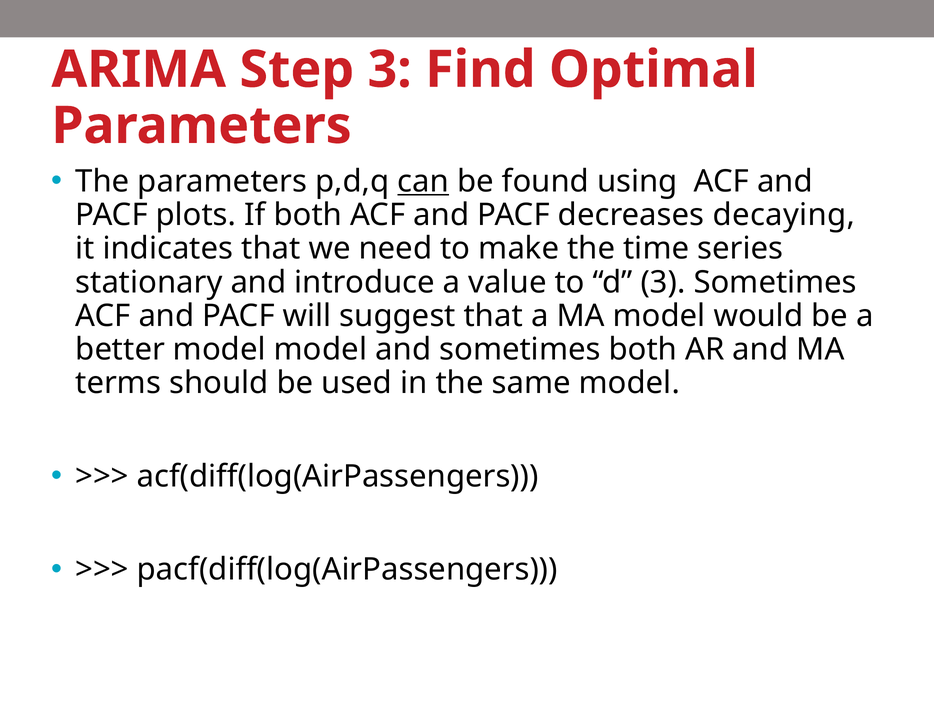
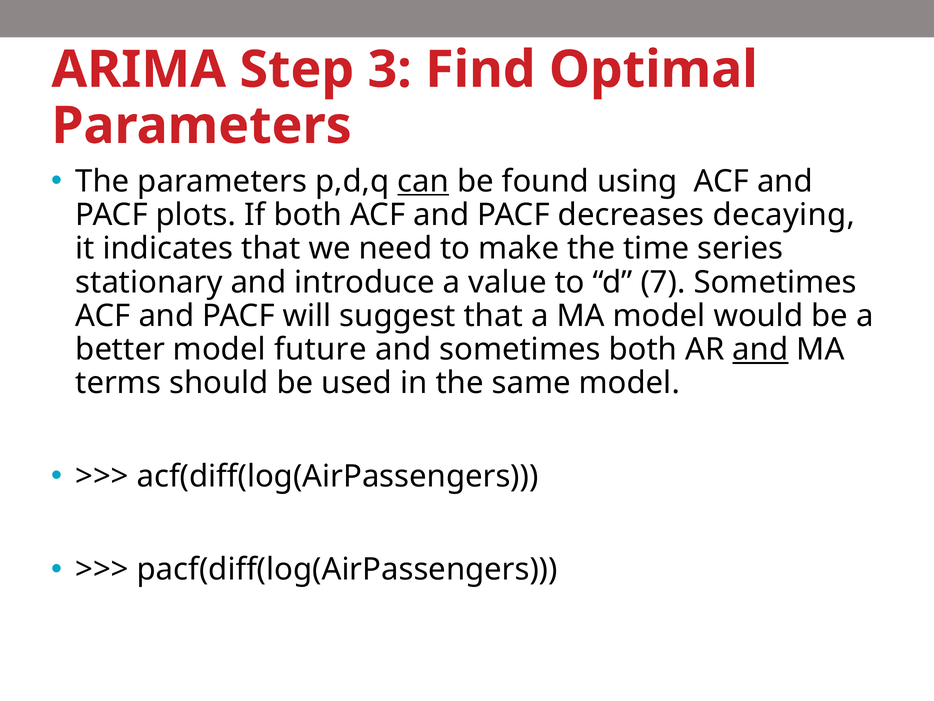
d 3: 3 -> 7 (663, 282)
model model: model -> future (320, 349)
and underline: none -> present (760, 349)
